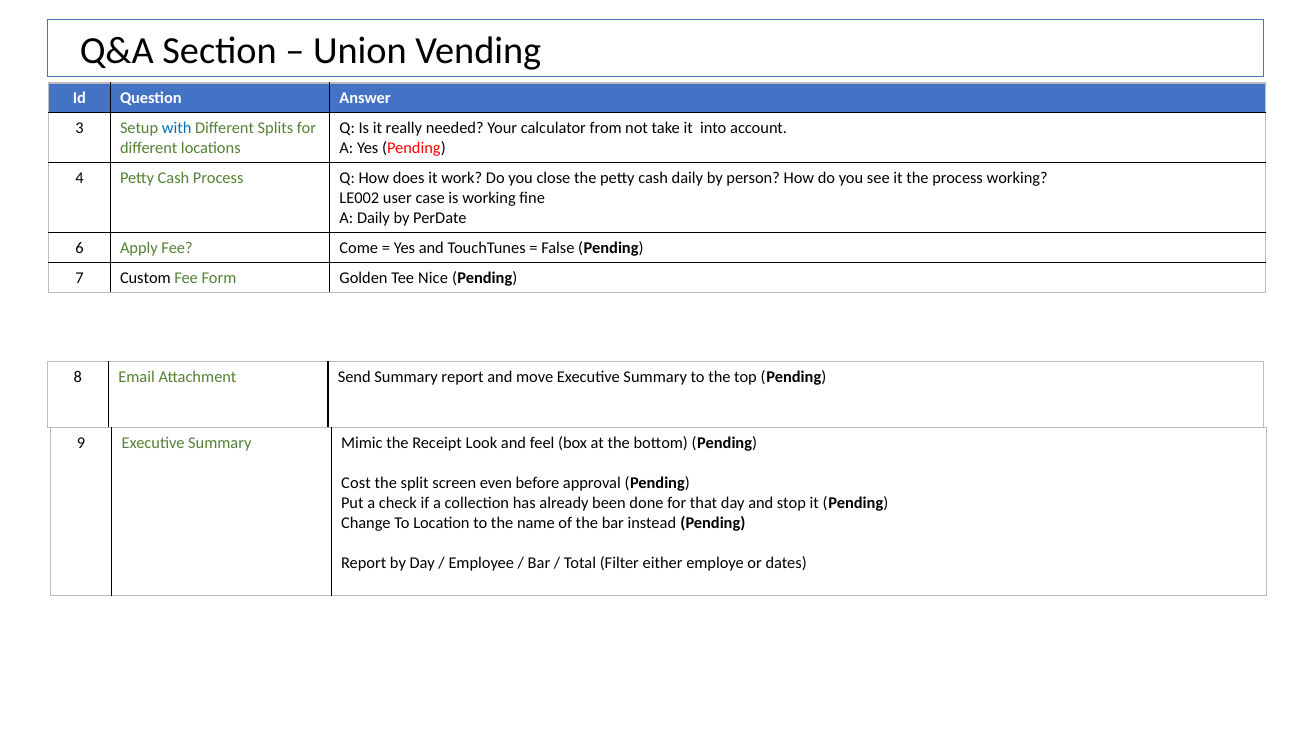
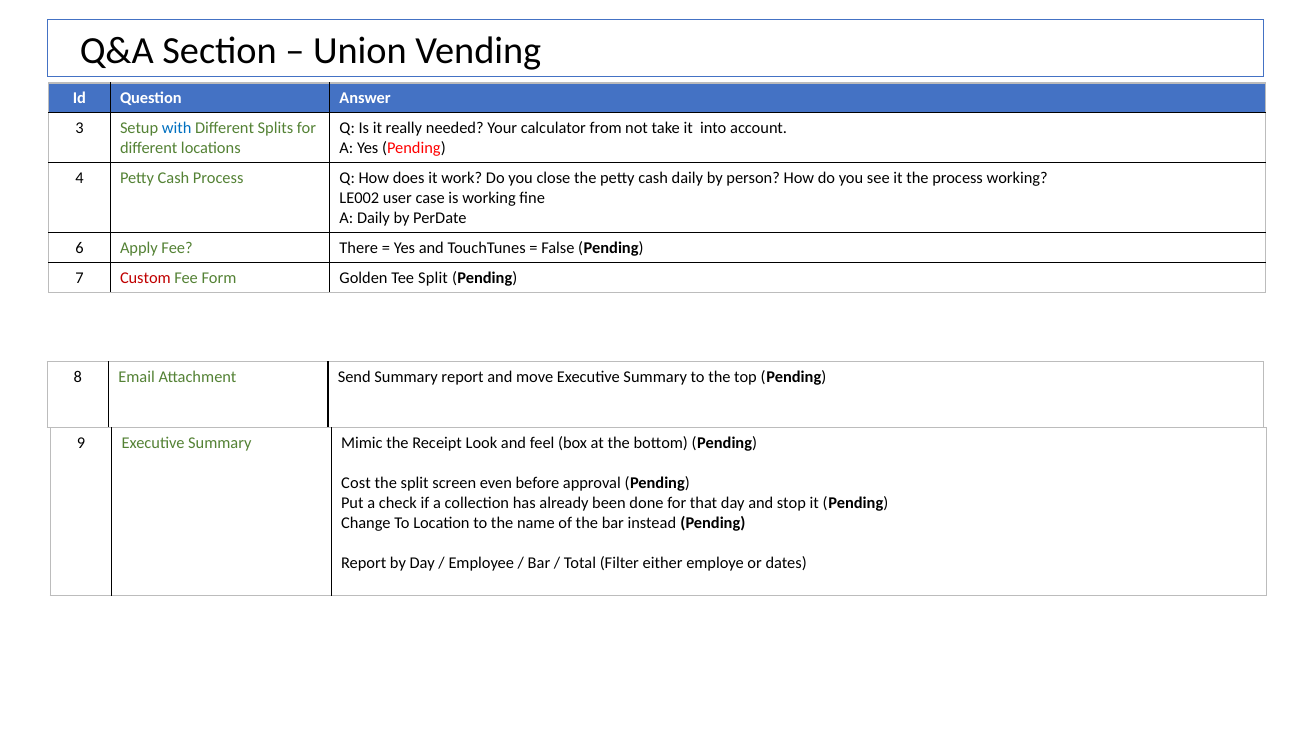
Come: Come -> There (359, 248)
Custom colour: black -> red (145, 278)
Tee Nice: Nice -> Split (433, 278)
